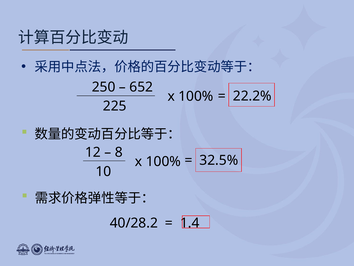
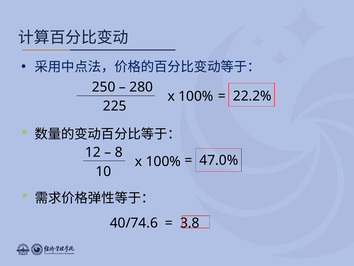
652: 652 -> 280 (141, 87)
32.5%: 32.5% -> 47.0% (219, 160)
40/28.2: 40/28.2 -> 40/74.6 (134, 223)
1.4: 1.4 -> 3.8 (190, 223)
